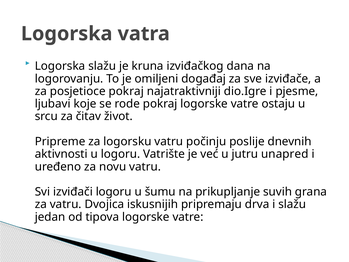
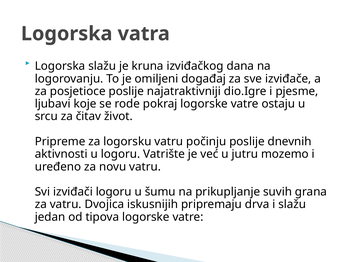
posjetioce pokraj: pokraj -> poslije (126, 91)
unapred: unapred -> mozemo (285, 154)
